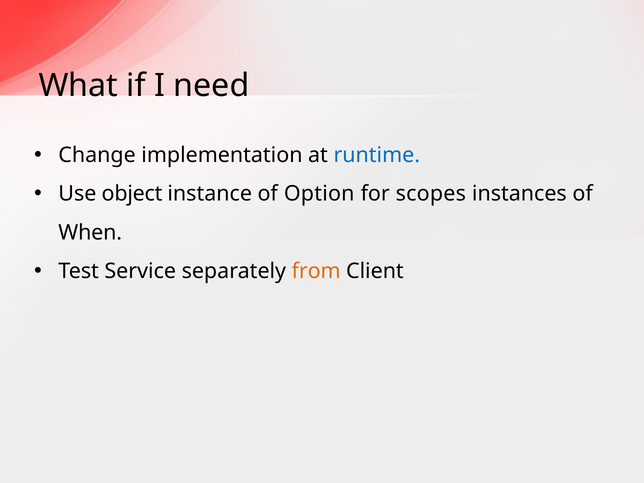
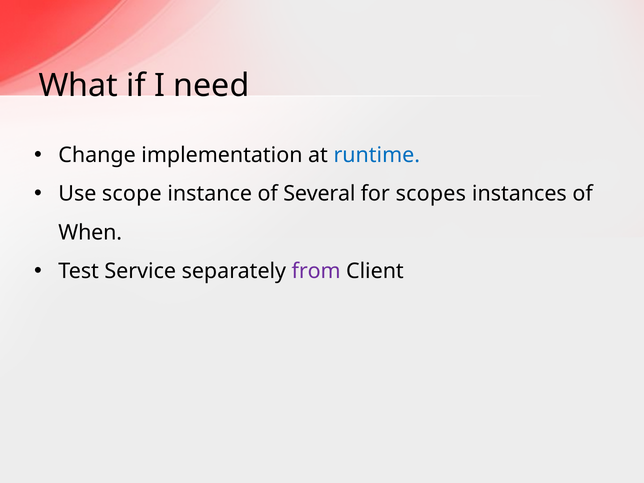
object: object -> scope (132, 194)
Option: Option -> Several (319, 194)
from colour: orange -> purple (316, 271)
